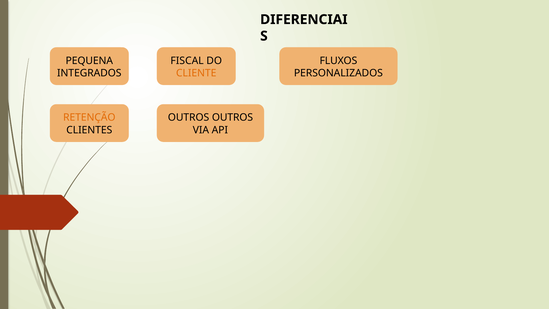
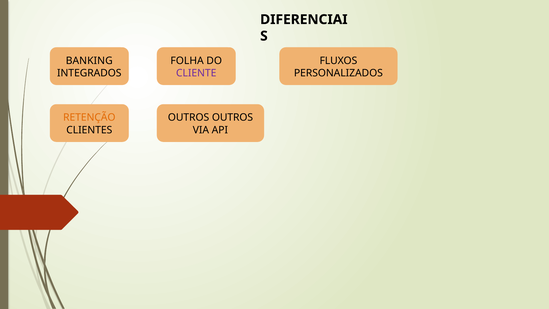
PEQUENA: PEQUENA -> BANKING (89, 61)
FISCAL: FISCAL -> FOLHA (187, 61)
CLIENTE colour: orange -> purple (196, 73)
